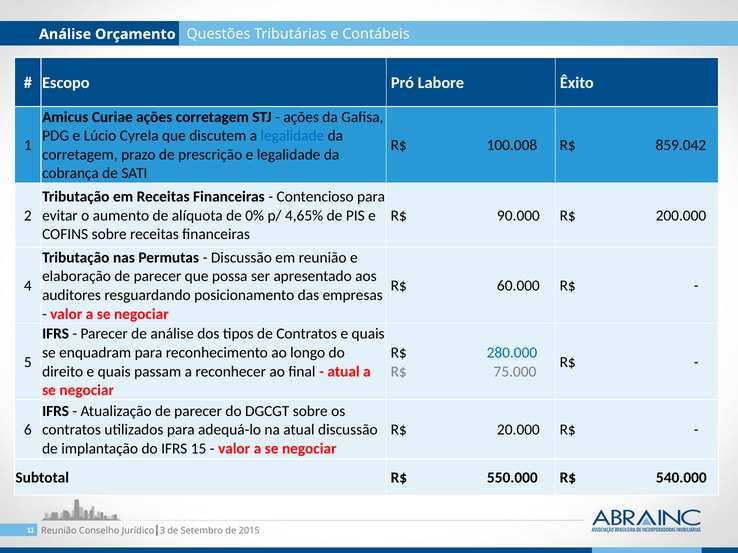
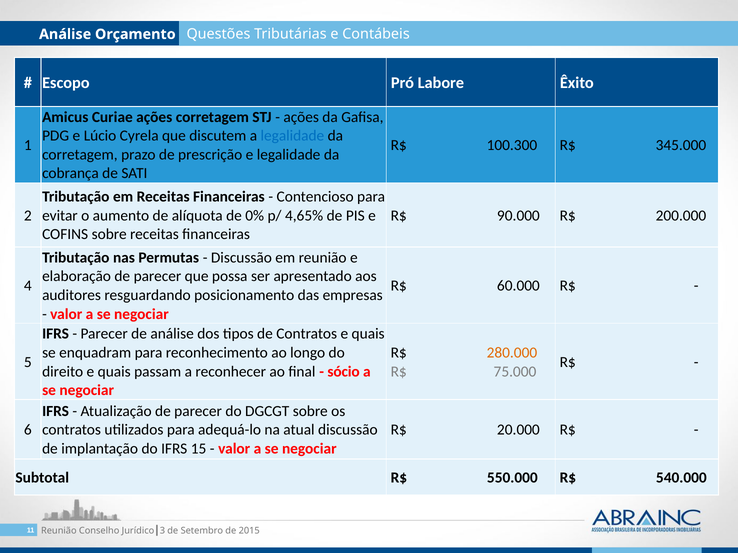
100.008: 100.008 -> 100.300 (512, 145)
859.042: 859.042 -> 345.000 (681, 145)
280.000 colour: blue -> orange (512, 353)
atual: atual -> sócio (344, 372)
